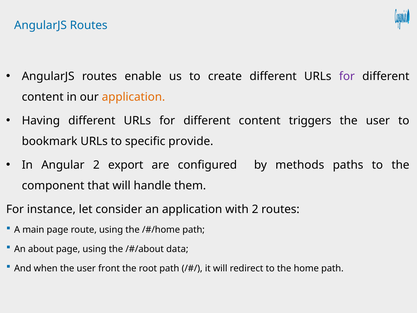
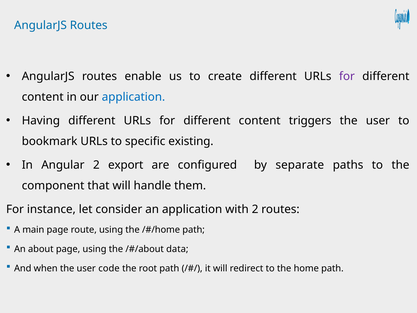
application colour: orange -> blue (133, 97)
provide: provide -> existing (191, 141)
methods: methods -> separate (300, 165)
front: front -> code (109, 268)
